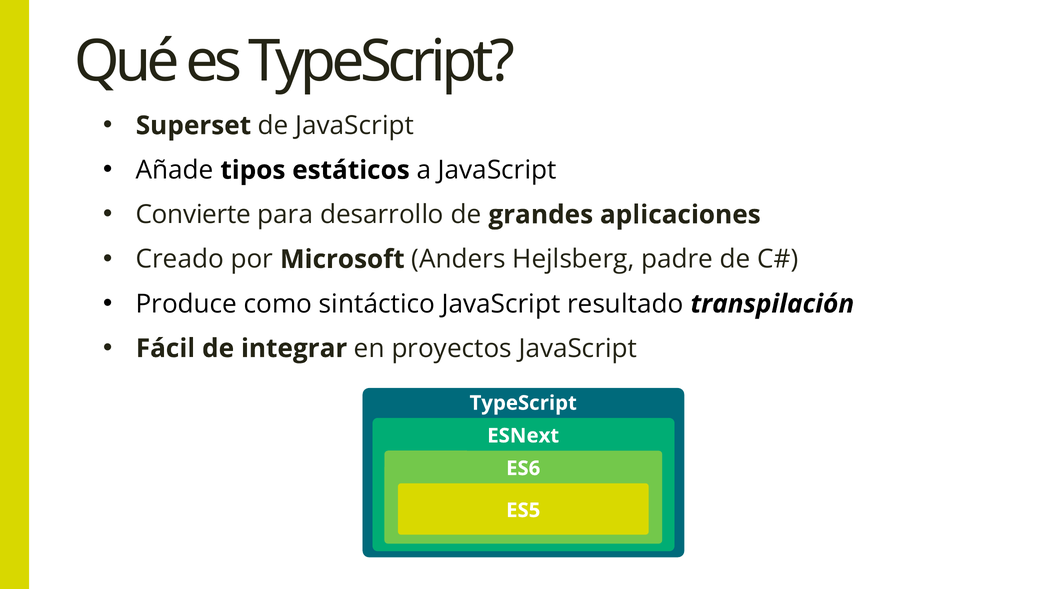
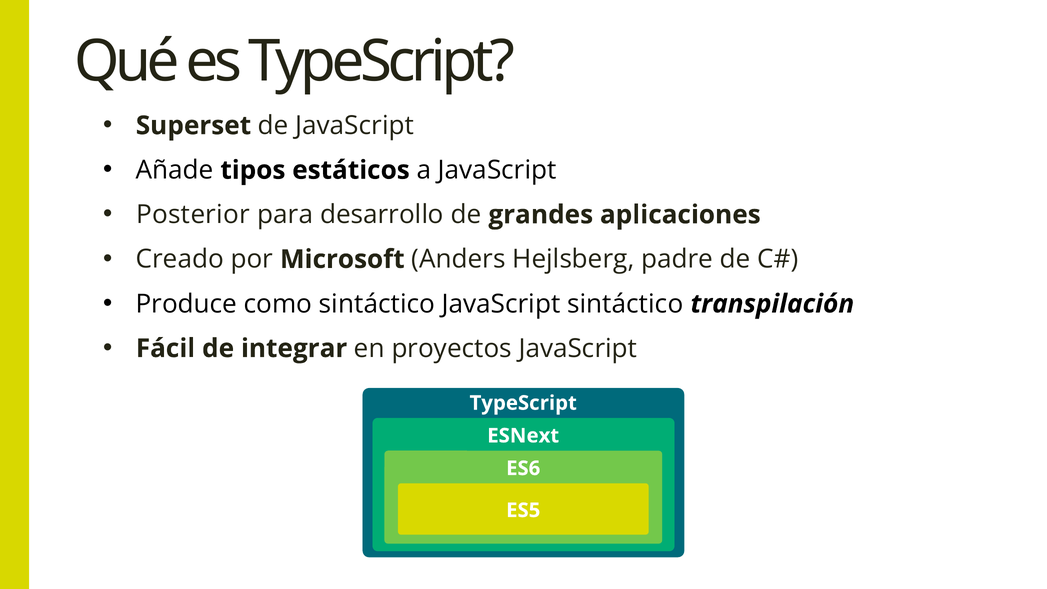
Convierte: Convierte -> Posterior (193, 215)
JavaScript resultado: resultado -> sintáctico (625, 304)
